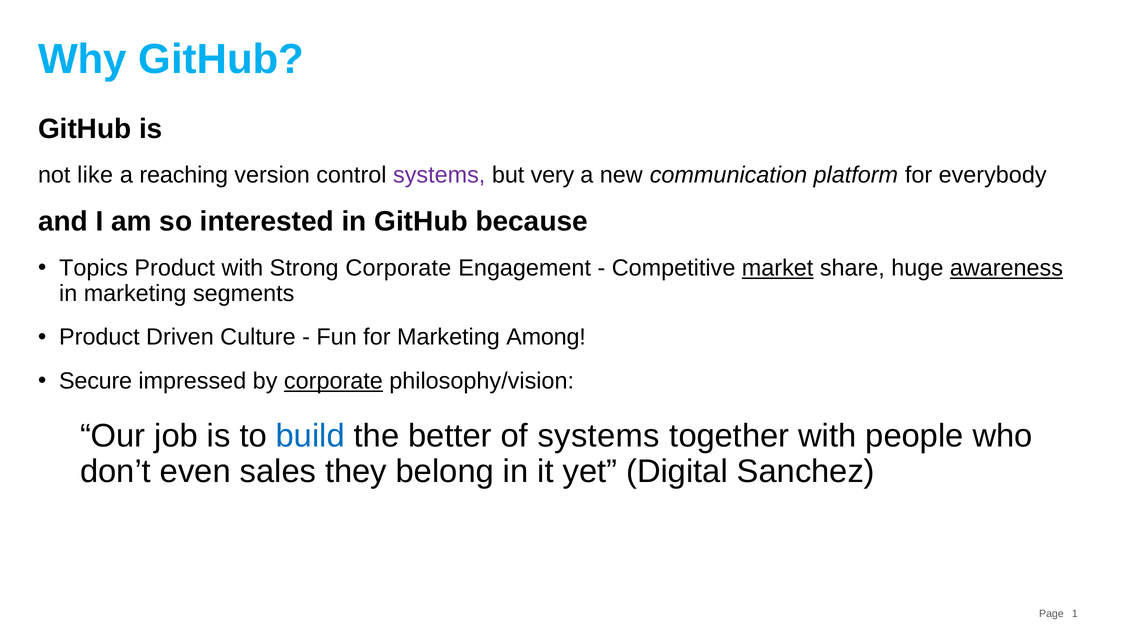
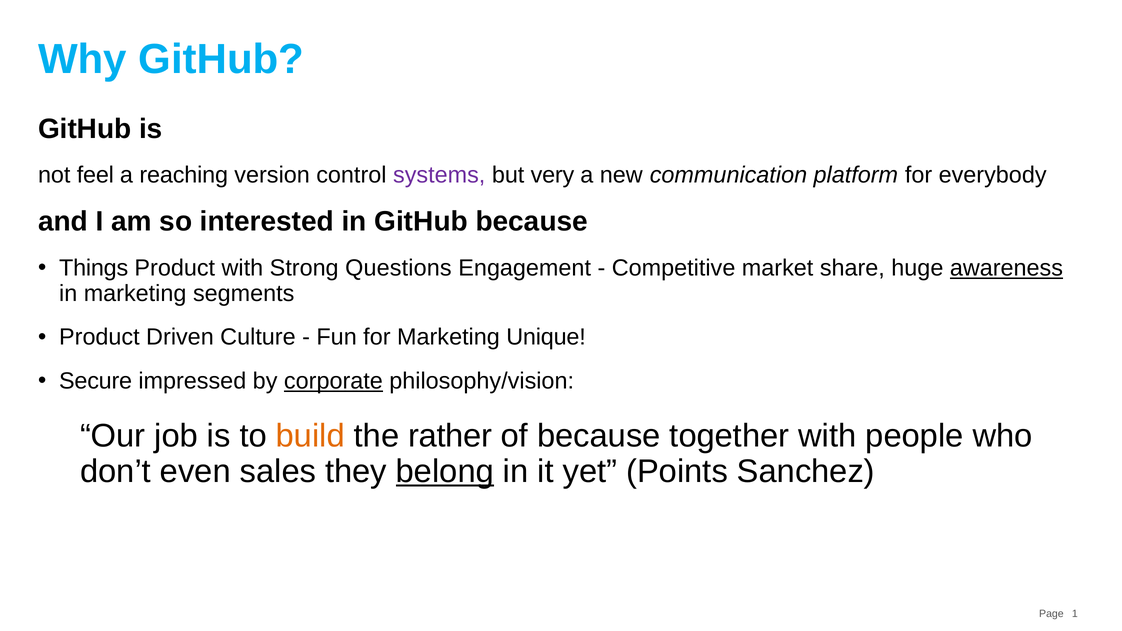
like: like -> feel (95, 175)
Topics: Topics -> Things (94, 268)
Strong Corporate: Corporate -> Questions (398, 268)
market underline: present -> none (778, 268)
Among: Among -> Unique (546, 337)
build colour: blue -> orange (310, 436)
better: better -> rather (450, 436)
of systems: systems -> because (599, 436)
belong underline: none -> present (445, 471)
Digital: Digital -> Points (677, 471)
